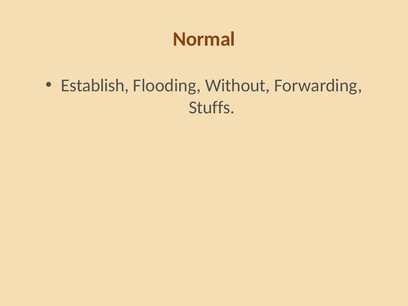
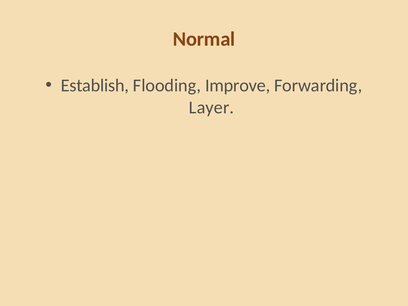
Without: Without -> Improve (238, 86)
Stuffs: Stuffs -> Layer (212, 107)
